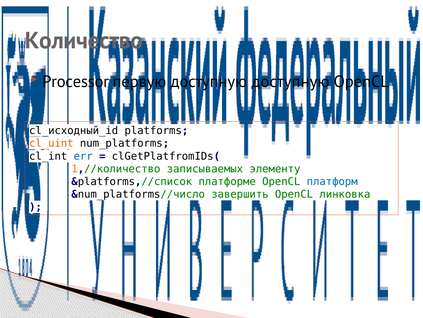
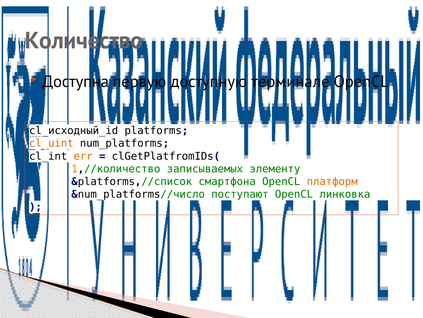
Processor: Processor -> Доступна (76, 82)
доступную доступную: доступную -> терминале (290, 82)
err colour: blue -> orange (83, 156)
платформе: платформе -> смартфона (227, 181)
платформ colour: blue -> orange (332, 181)
завершить: завершить -> поступают (240, 194)
